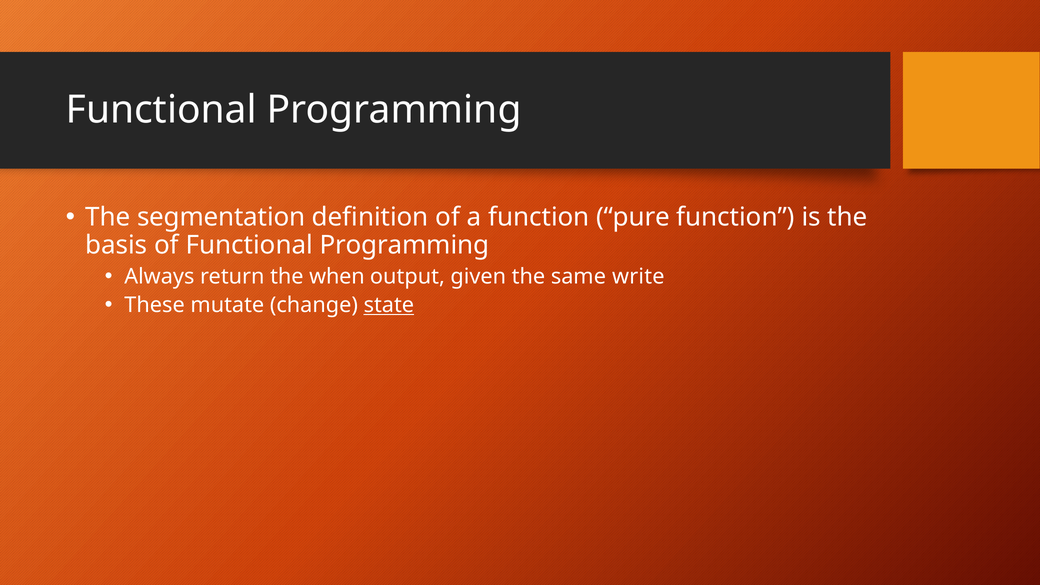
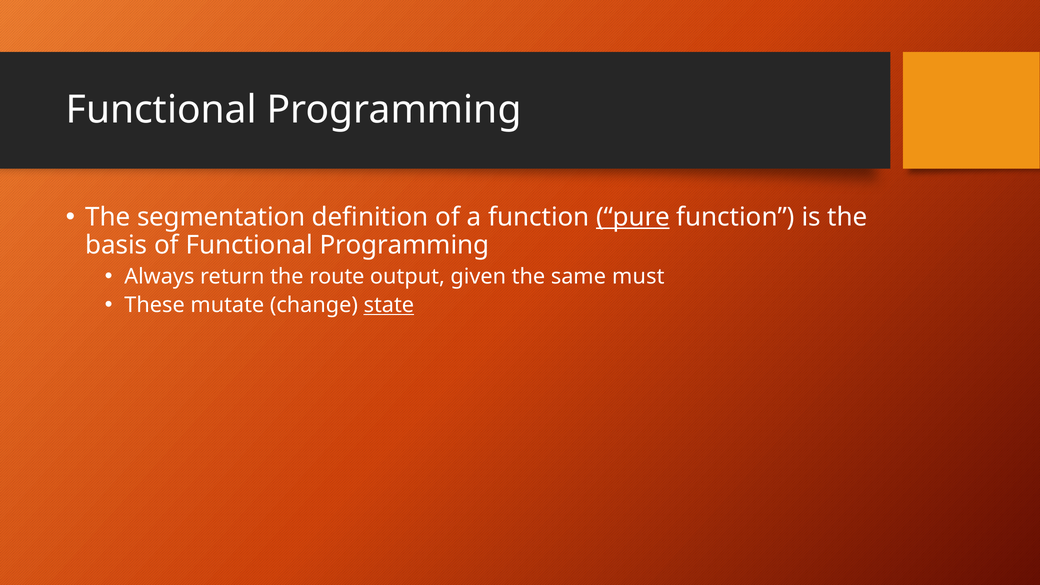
pure underline: none -> present (633, 217)
when: when -> route (337, 276)
write: write -> must (638, 276)
